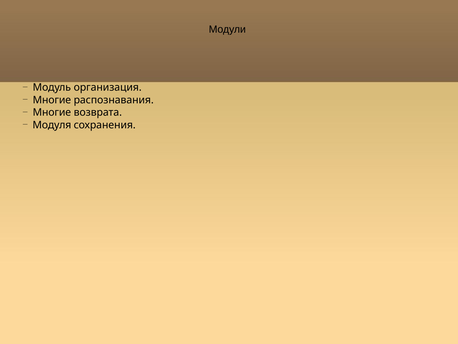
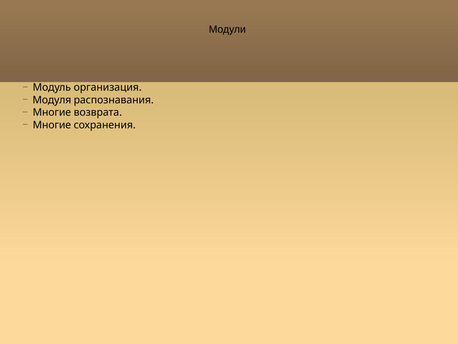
Многие: Многие -> Модуля (52, 100)
Модуля: Модуля -> Многие (52, 125)
